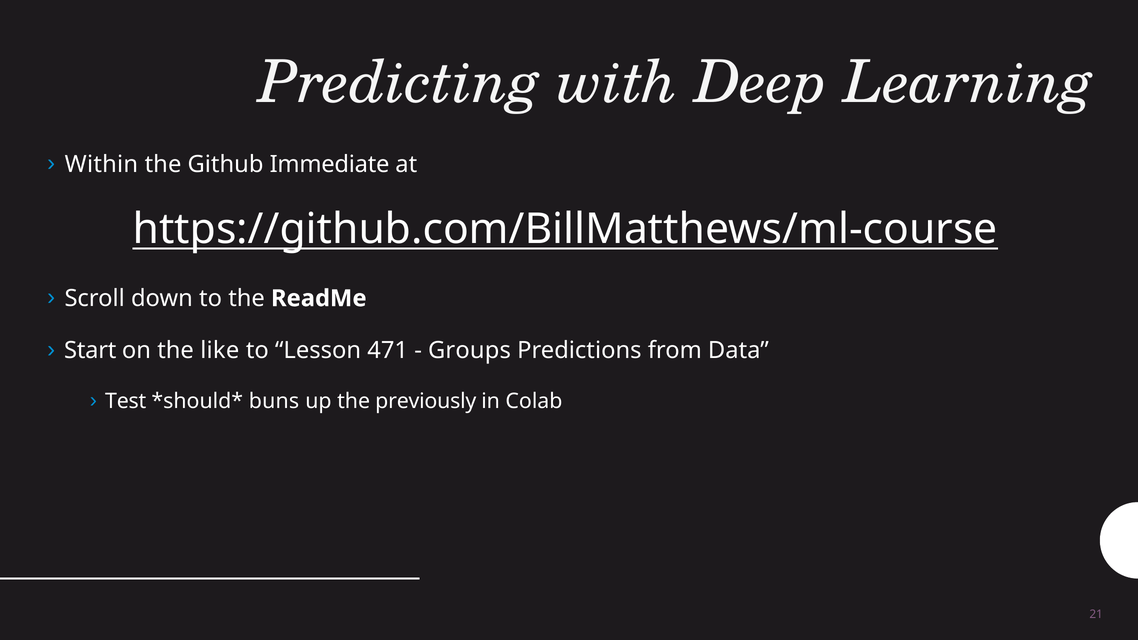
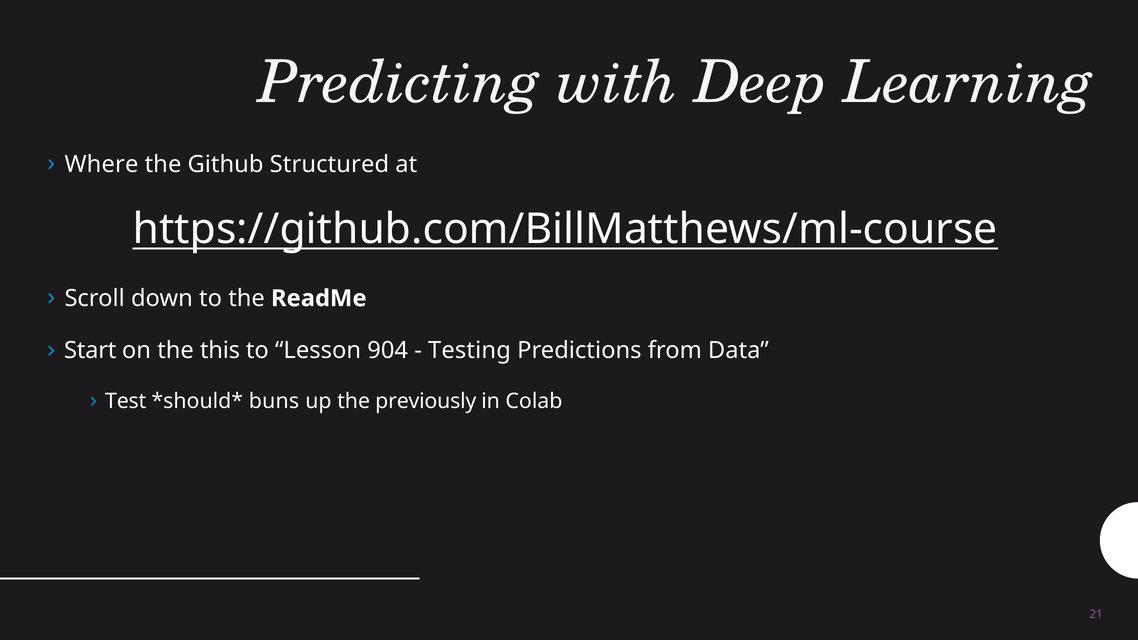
Within: Within -> Where (101, 164)
Immediate: Immediate -> Structured (329, 164)
like: like -> this (220, 351)
471: 471 -> 904 (388, 351)
Groups: Groups -> Testing (469, 351)
